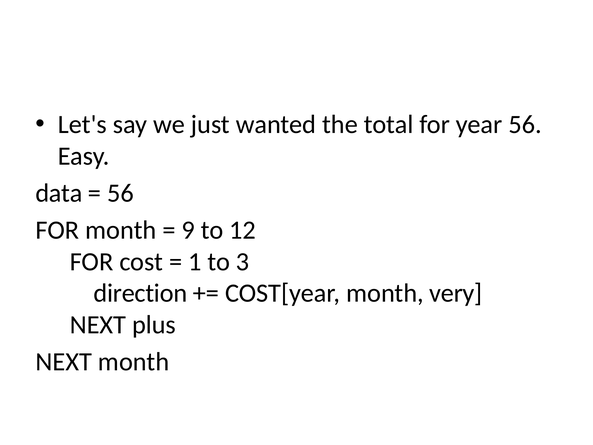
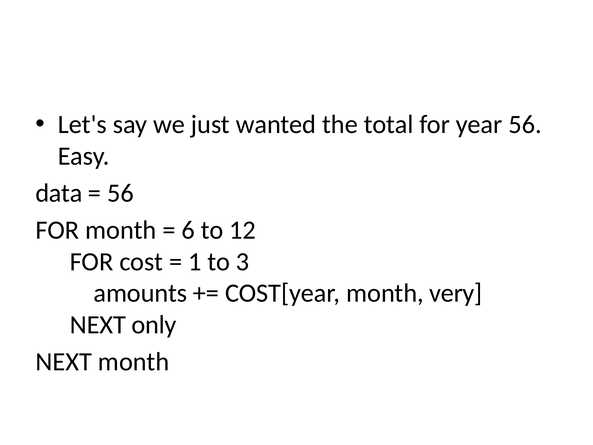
9: 9 -> 6 (188, 230)
direction: direction -> amounts (140, 293)
plus: plus -> only (154, 325)
